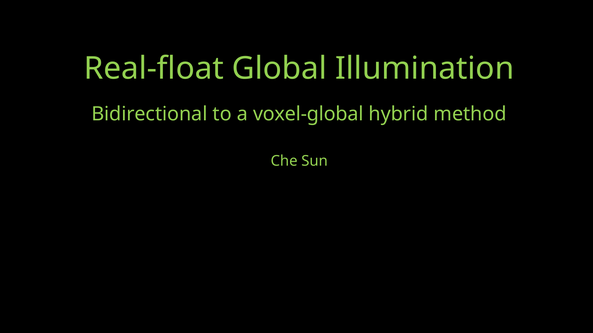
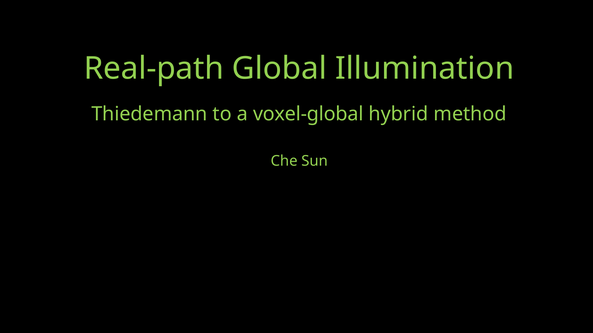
Real-float: Real-float -> Real-path (154, 69)
Bidirectional: Bidirectional -> Thiedemann (149, 114)
